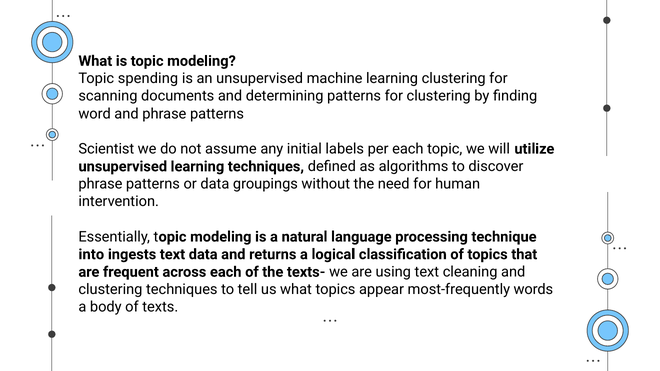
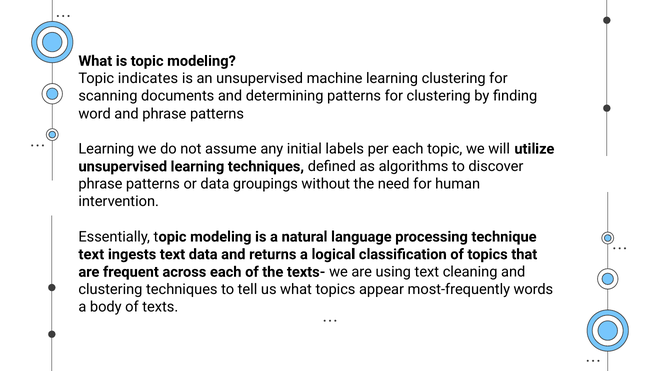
spending: spending -> indicates (148, 79)
Scientist: Scientist -> Learning (106, 149)
into: into -> text (91, 255)
